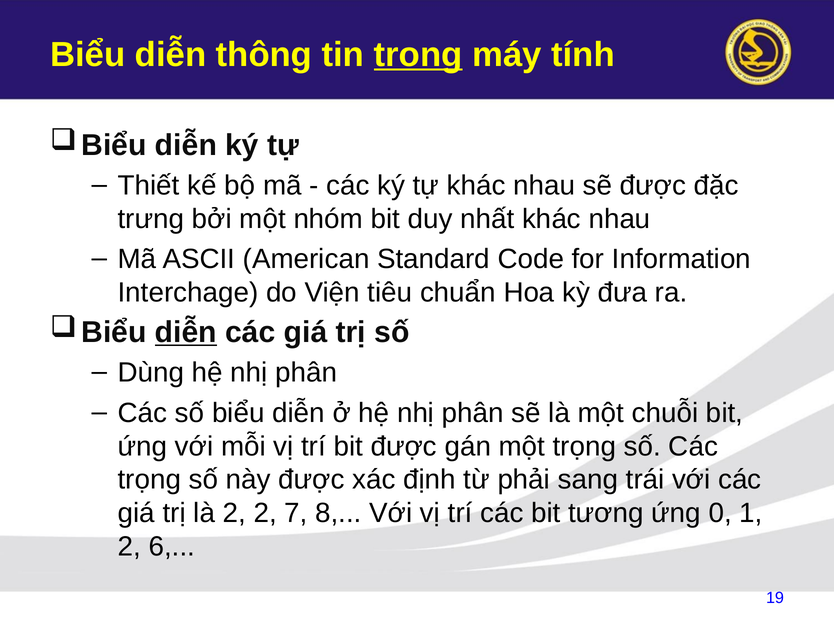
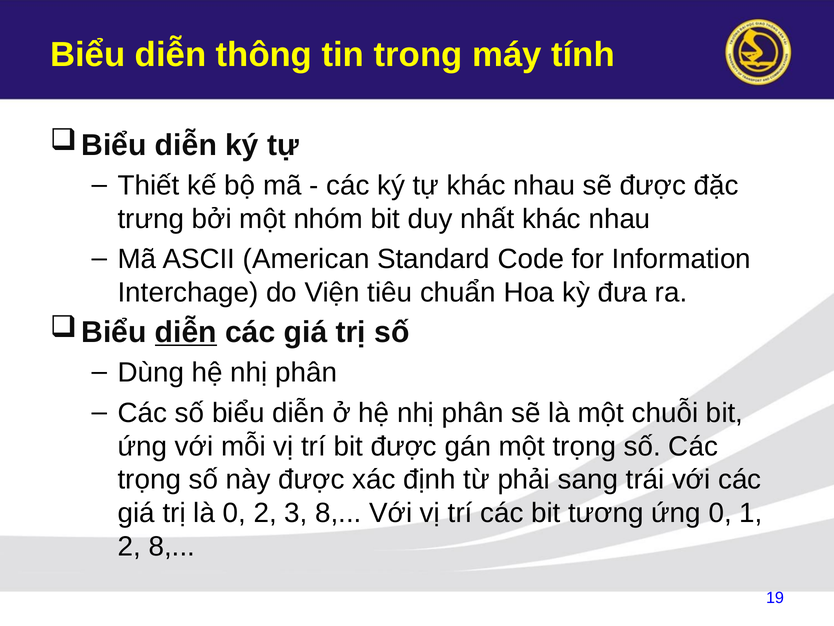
trong underline: present -> none (418, 55)
là 2: 2 -> 0 (234, 513)
7: 7 -> 3 (296, 513)
2 6: 6 -> 8 (172, 546)
